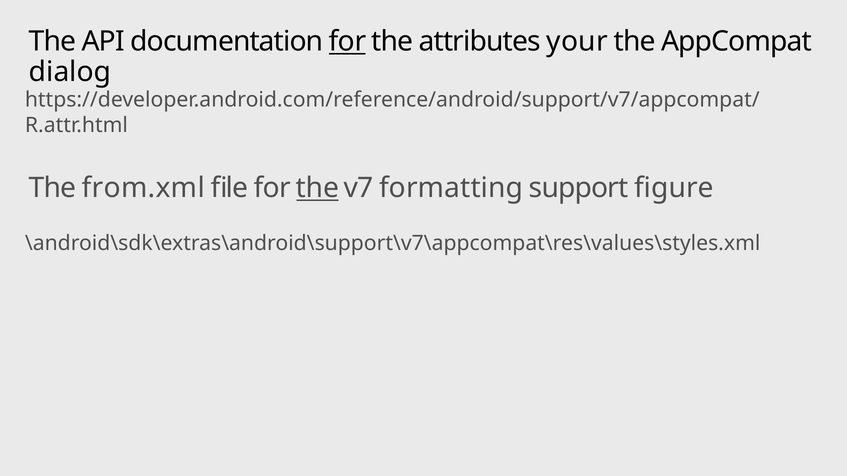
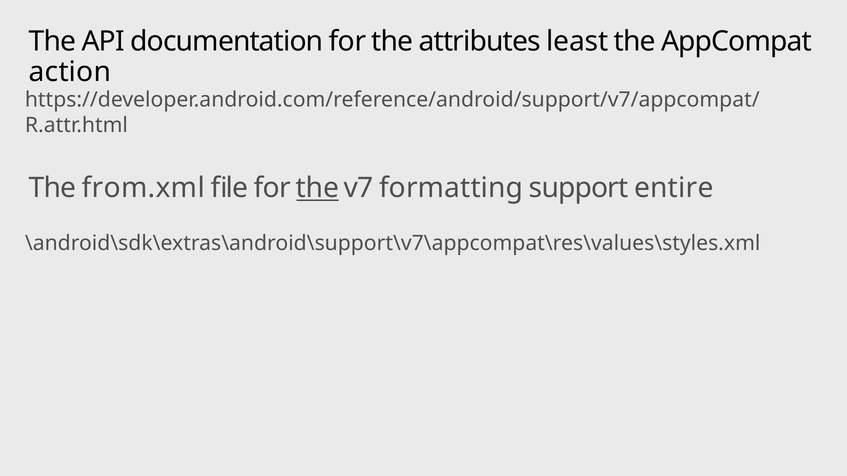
for underline: present -> none (348, 42)
your: your -> least (577, 42)
dialog: dialog -> action (70, 72)
figure: figure -> entire (674, 188)
